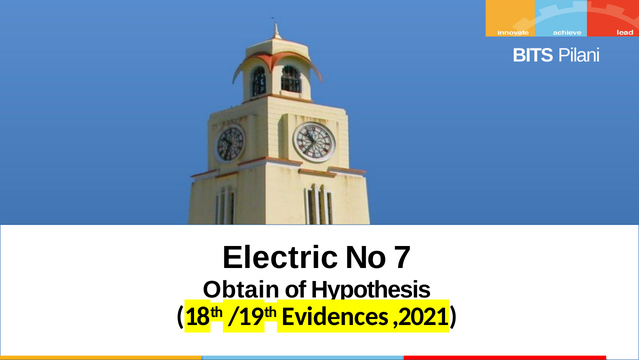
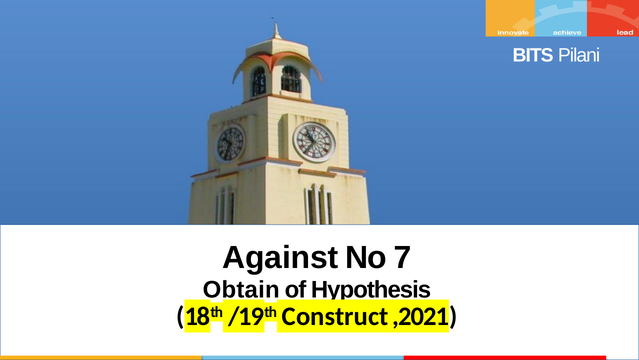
Electric: Electric -> Against (280, 257)
Evidences: Evidences -> Construct (335, 316)
